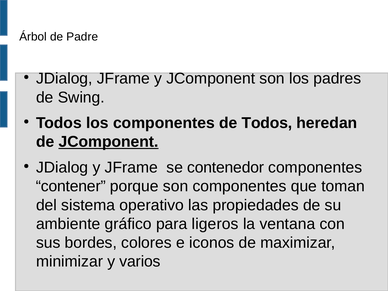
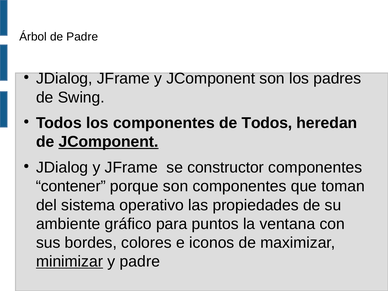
contenedor: contenedor -> constructor (226, 168)
ligeros: ligeros -> puntos (215, 224)
minimizar underline: none -> present (69, 261)
y varios: varios -> padre (140, 261)
